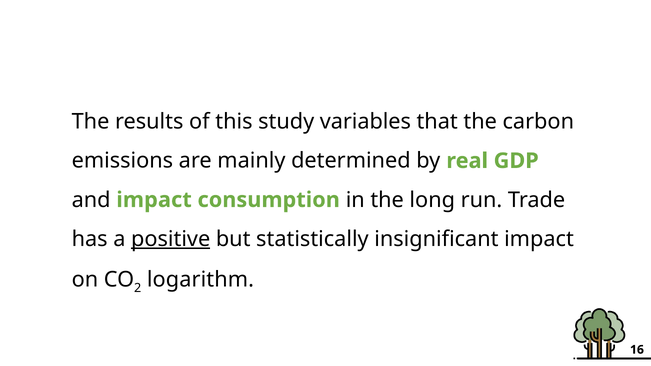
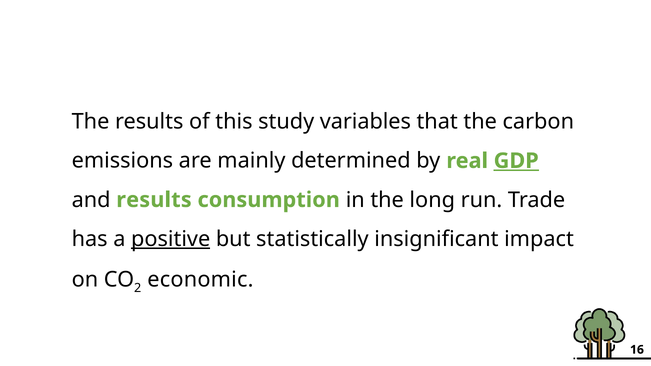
GDP underline: none -> present (516, 161)
and impact: impact -> results (154, 200)
logarithm: logarithm -> economic (200, 280)
